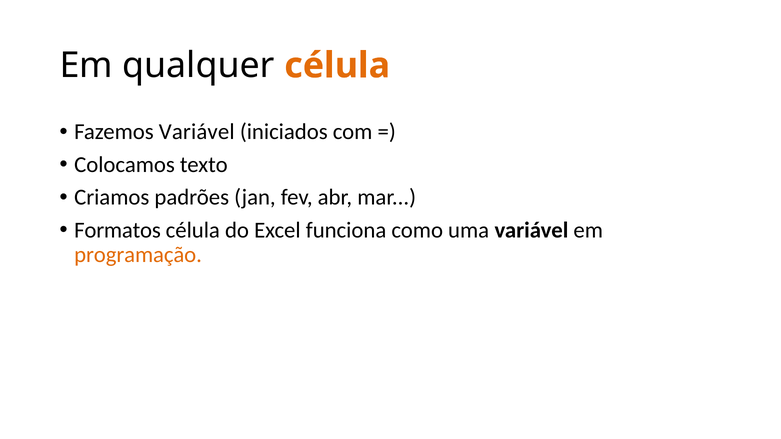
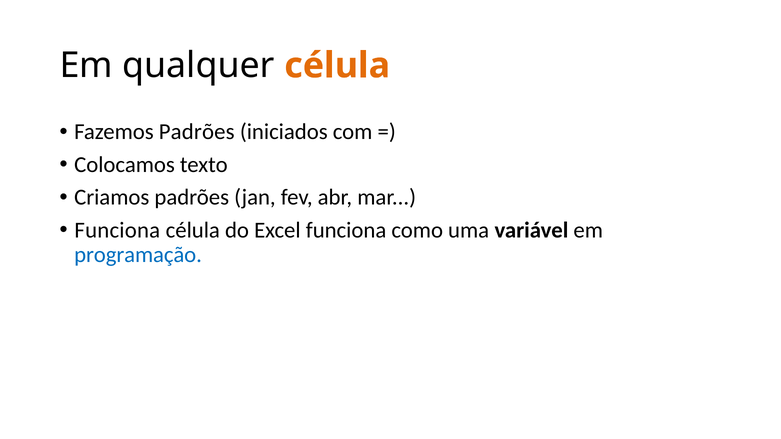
Fazemos Variável: Variável -> Padrões (197, 132)
Formatos: Formatos -> Funciona (117, 230)
programação colour: orange -> blue (138, 255)
